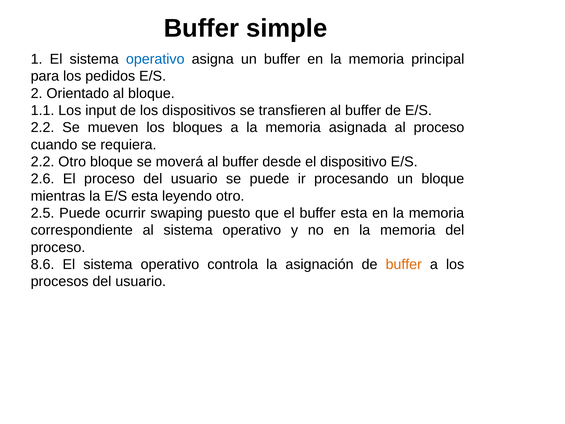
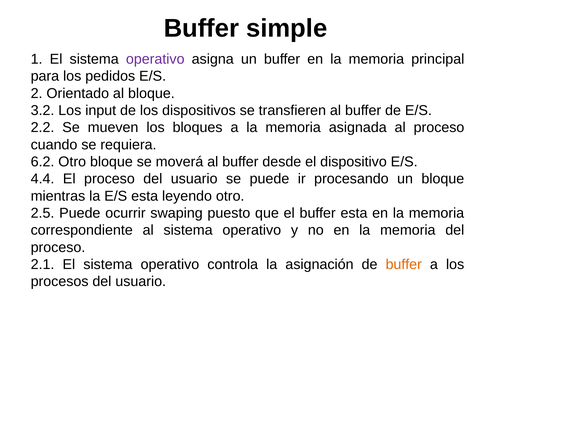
operativo colour: blue -> purple (155, 59)
1.1: 1.1 -> 3.2 (43, 110)
2.2: 2.2 -> 6.2 (43, 162)
2.6: 2.6 -> 4.4 (43, 179)
8.6: 8.6 -> 2.1 (43, 264)
